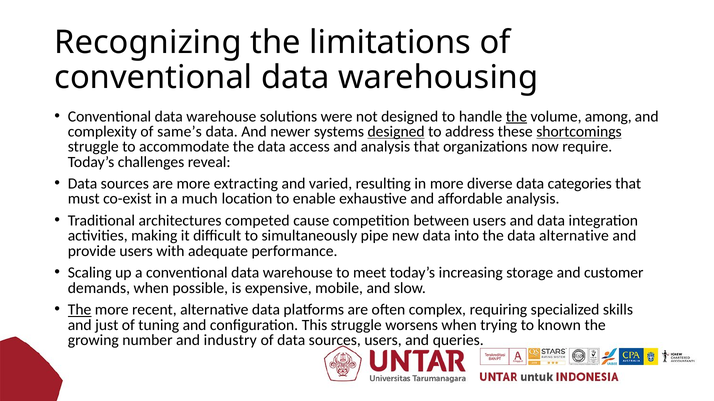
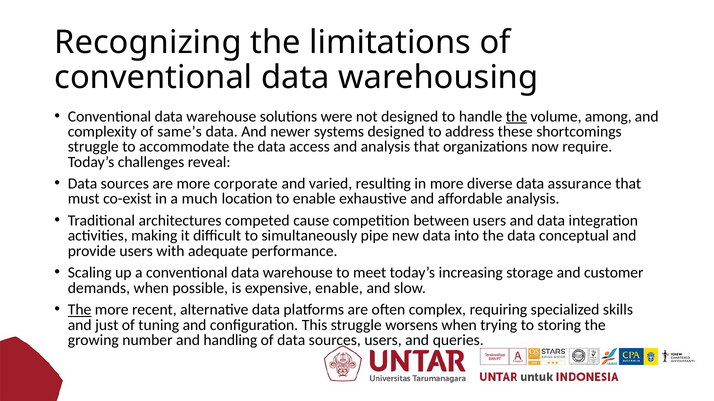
designed underline: present -> none (396, 132)
shortcomings underline: present -> none (579, 132)
extracting: extracting -> corporate (246, 184)
categories: categories -> assurance (580, 184)
data alternative: alternative -> conceptual (574, 236)
expensive mobile: mobile -> enable (339, 288)
known: known -> storing (559, 325)
industry: industry -> handling (230, 341)
